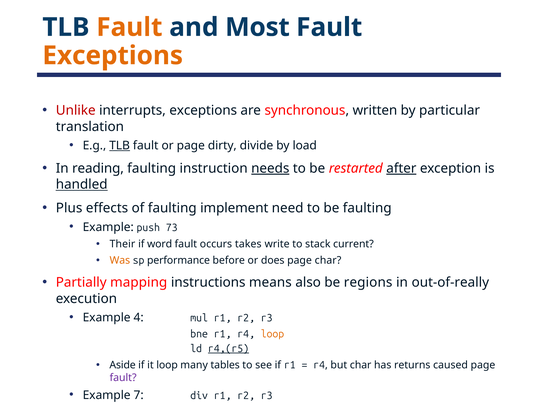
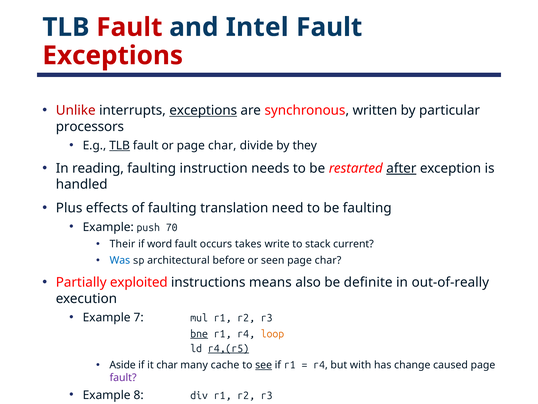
Fault colour: orange -> red (129, 27)
Most: Most -> Intel (257, 27)
Exceptions colour: orange -> red (113, 55)
exceptions underline: none -> present (203, 110)
translation: translation -> processors (90, 126)
or page dirty: dirty -> char (222, 145)
by load: load -> they (305, 145)
needs underline: present -> none (270, 168)
handled underline: present -> none (82, 184)
implement: implement -> translation (234, 208)
73: 73 -> 70 (172, 227)
Was colour: orange -> blue (120, 260)
performance: performance -> architectural (178, 260)
does: does -> seen (273, 260)
mapping: mapping -> exploited (139, 282)
regions: regions -> definite (368, 282)
4: 4 -> 7 (139, 317)
bne underline: none -> present (199, 334)
it loop: loop -> char (167, 365)
tables: tables -> cache (225, 365)
see underline: none -> present (264, 365)
but char: char -> with (361, 365)
returns: returns -> change (412, 365)
7: 7 -> 8 (139, 395)
